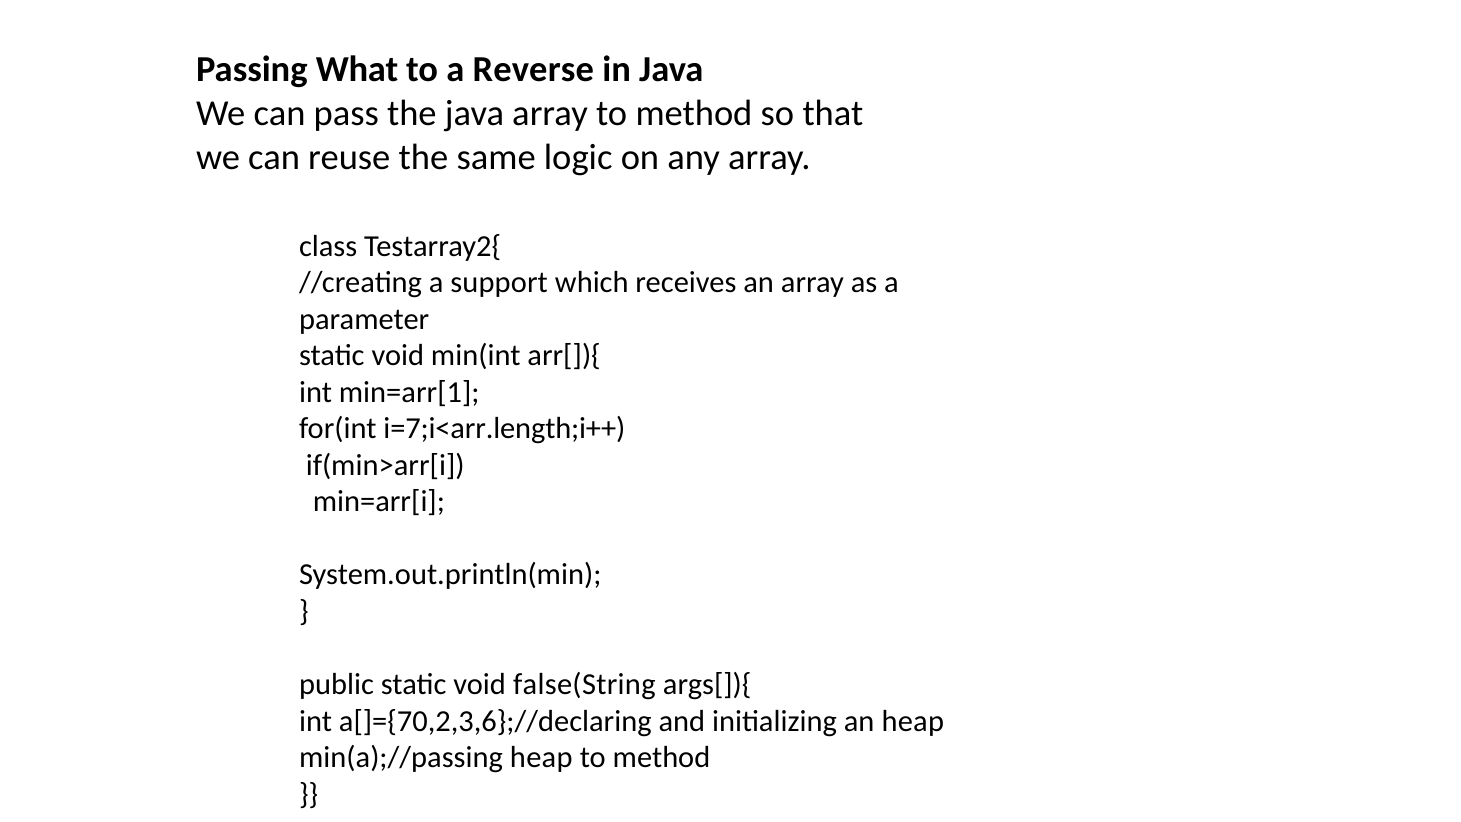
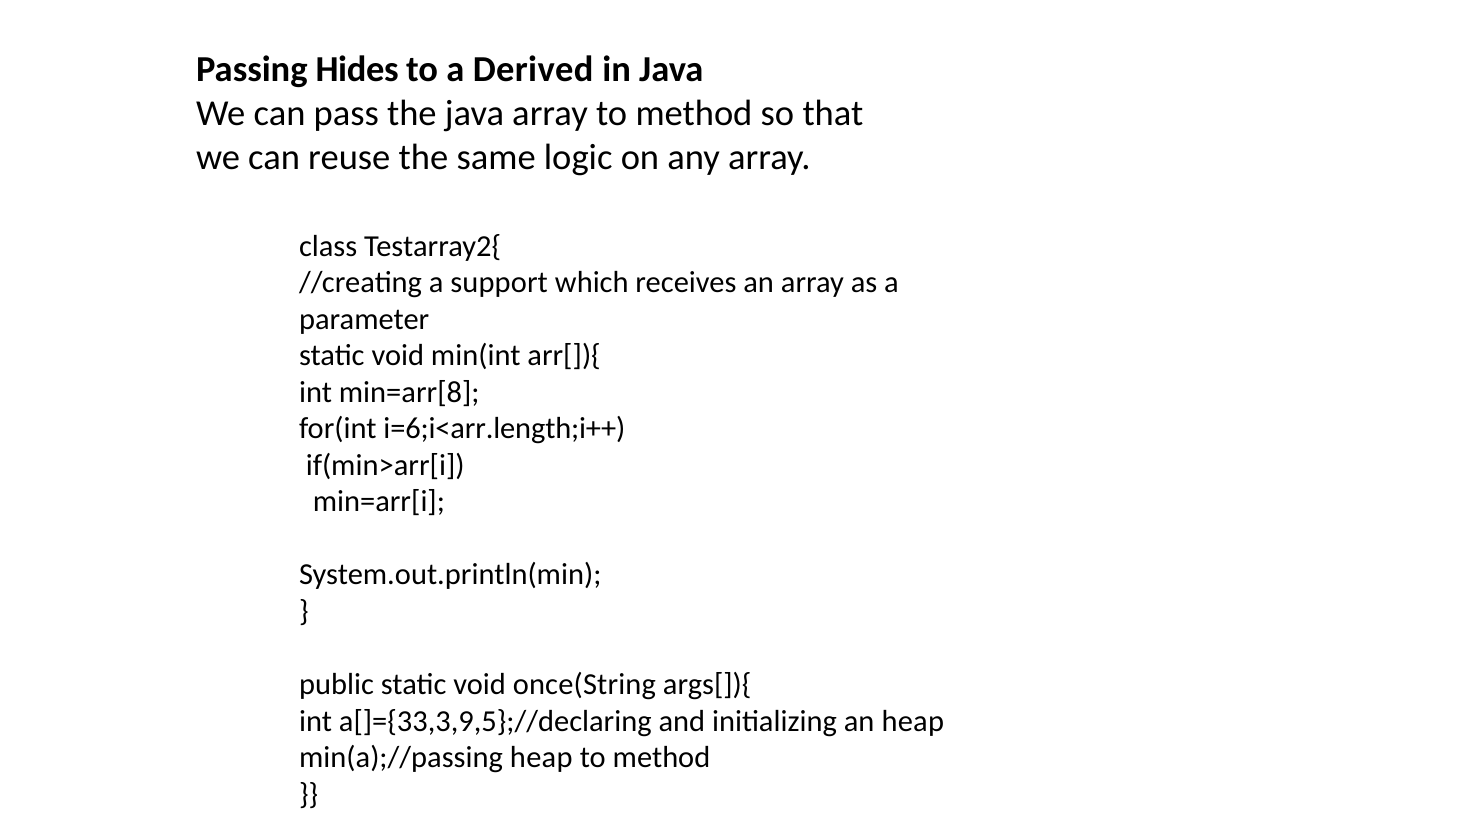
What: What -> Hides (357, 70)
Reverse: Reverse -> Derived (533, 70)
min=arr[1: min=arr[1 -> min=arr[8 (409, 392)
i=7;i<arr.length;i++: i=7;i<arr.length;i++ -> i=6;i<arr.length;i++ (504, 429)
false(String: false(String -> once(String (584, 684)
a[]={70,2,3,6};//declaring: a[]={70,2,3,6};//declaring -> a[]={33,3,9,5};//declaring (495, 721)
